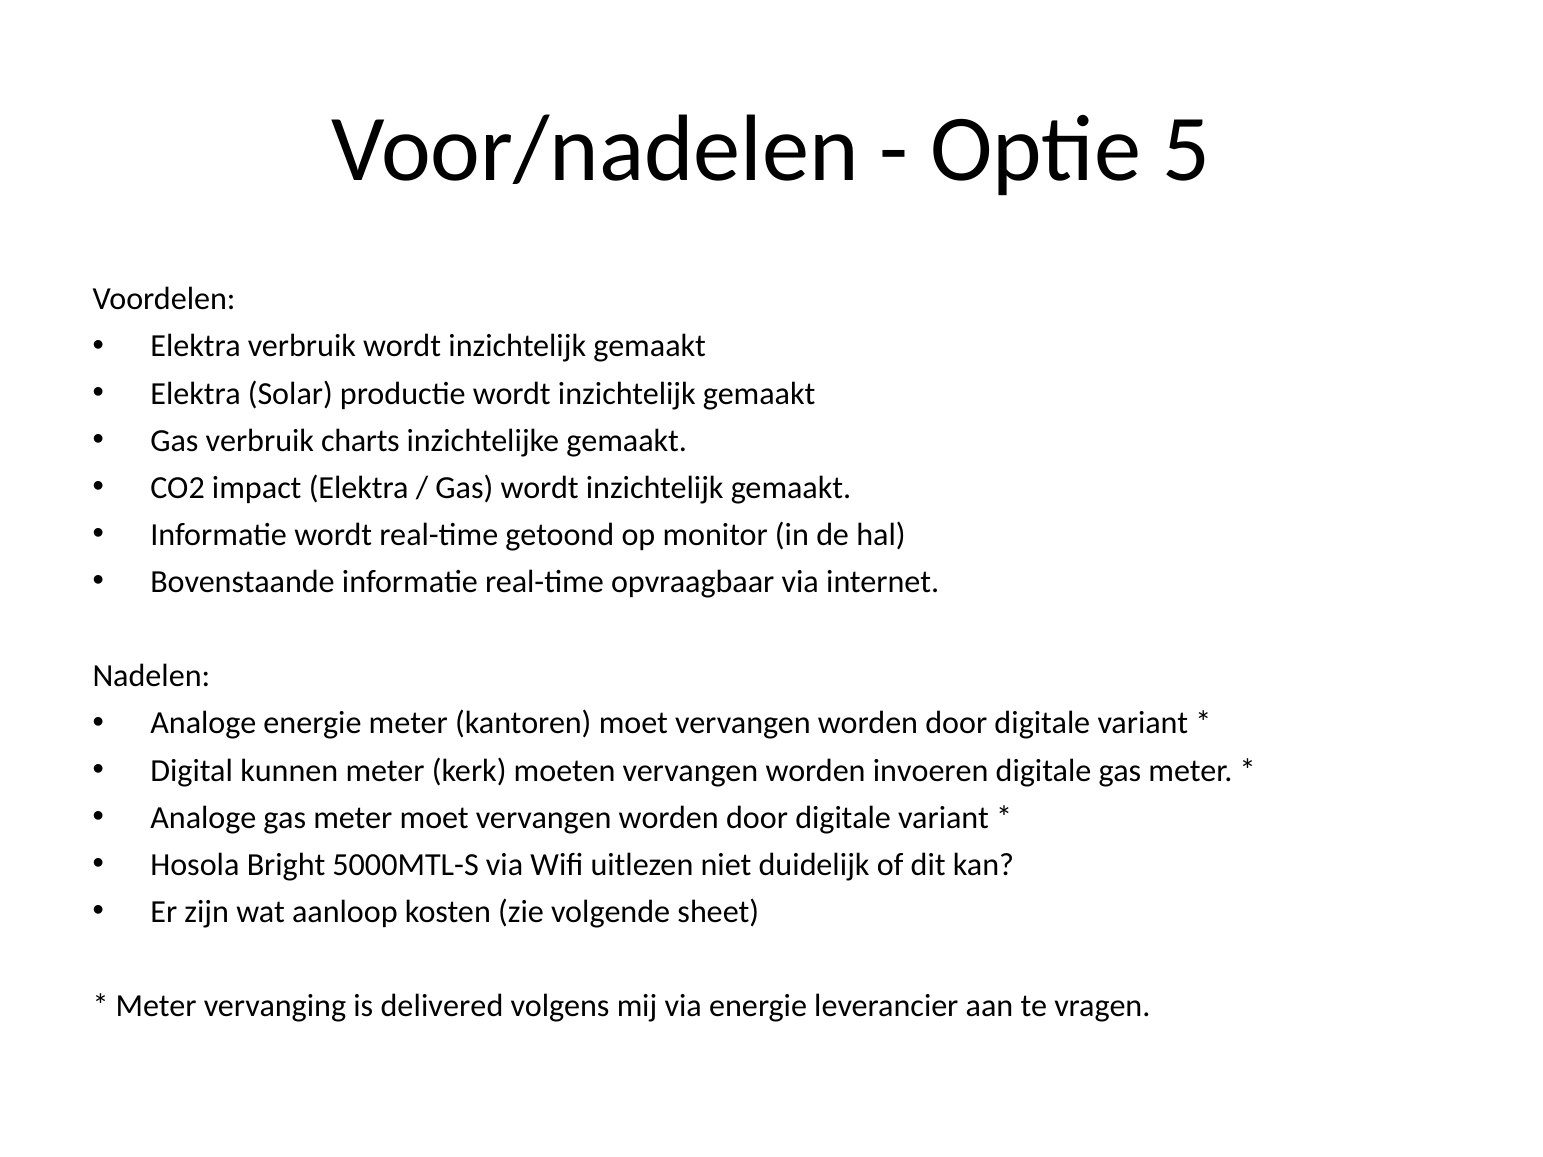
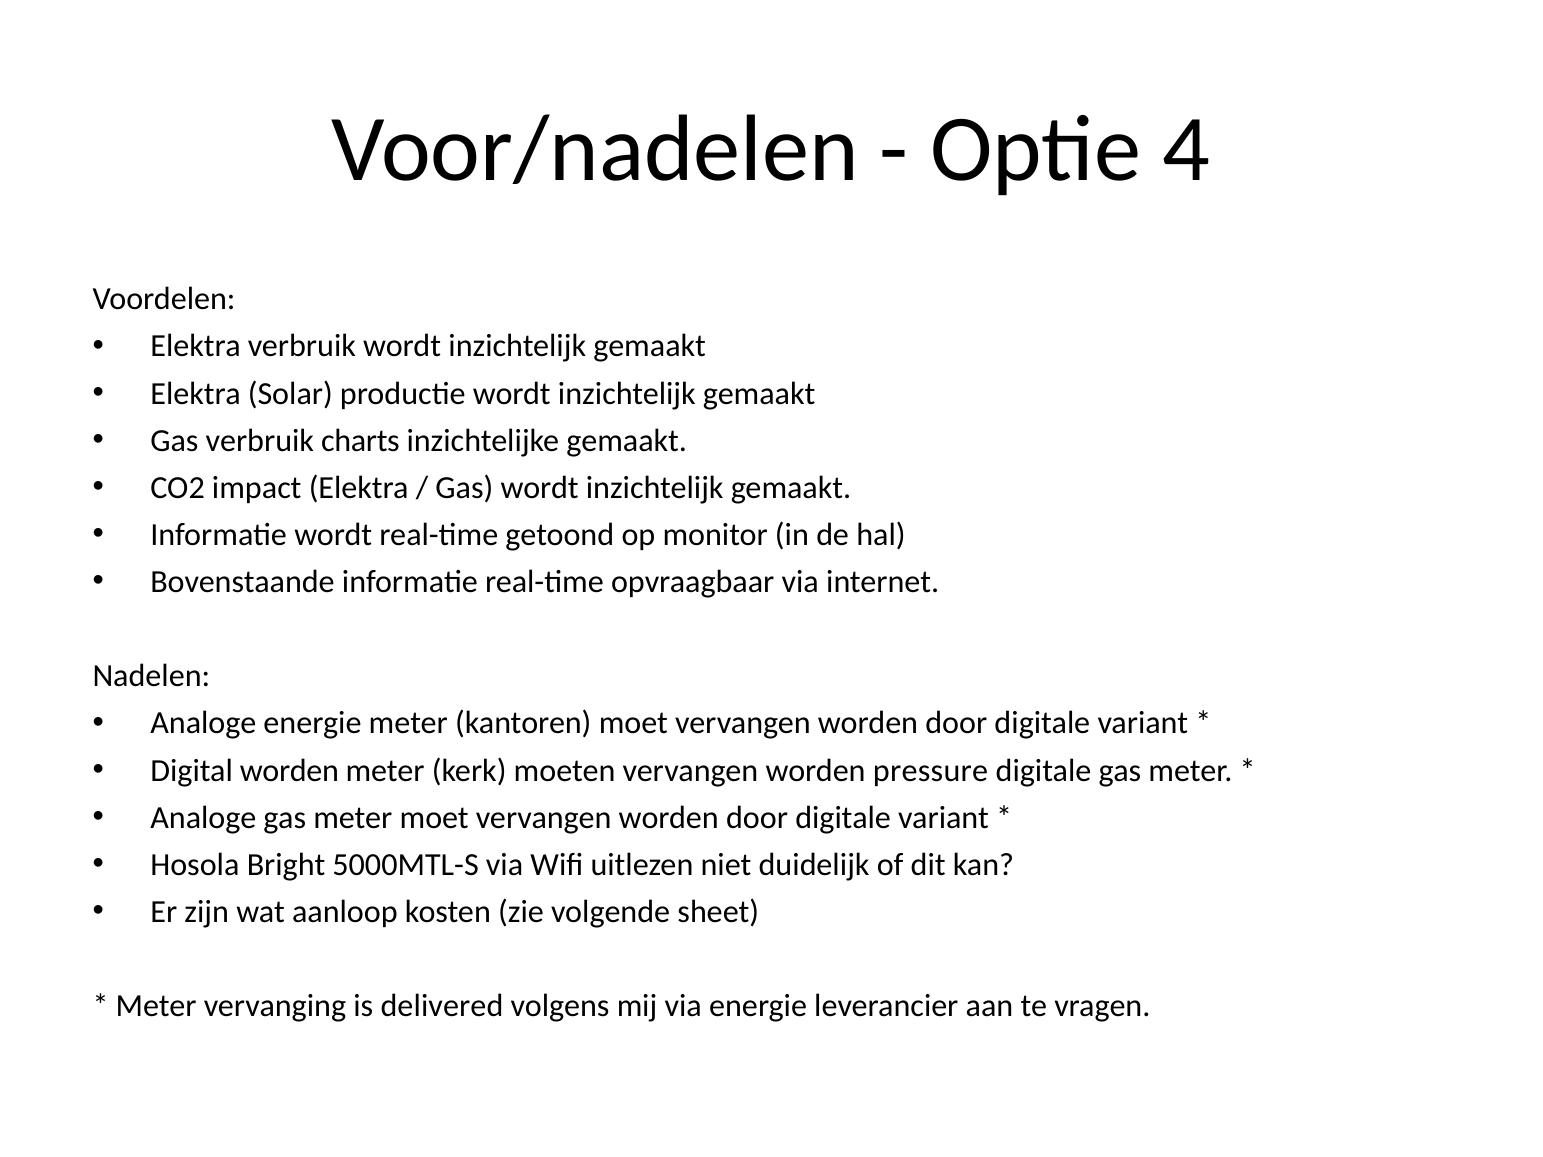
5: 5 -> 4 (1186, 149)
Digital kunnen: kunnen -> worden (289, 771)
invoeren: invoeren -> pressure (931, 771)
